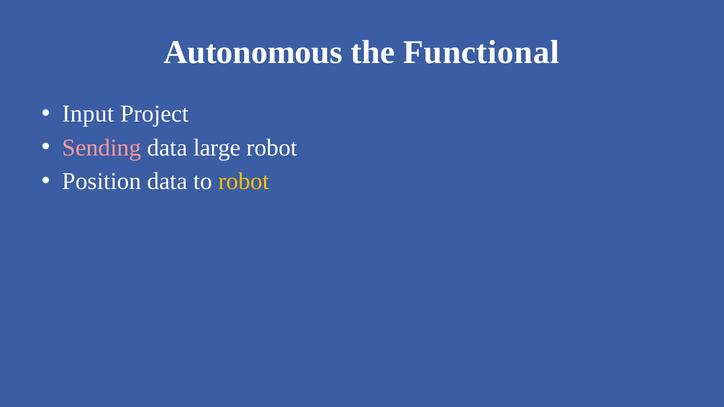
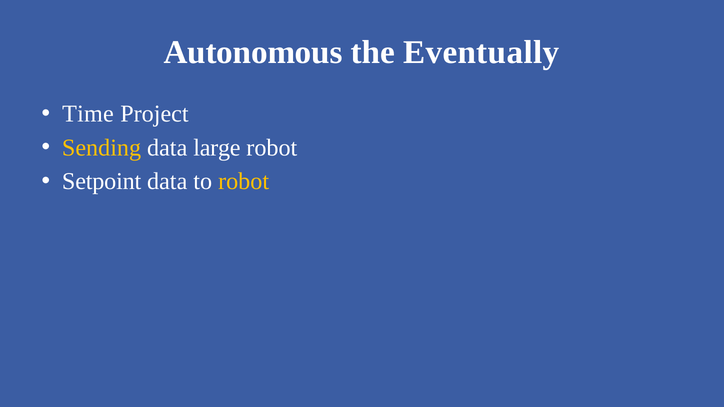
Functional: Functional -> Eventually (481, 53)
Input: Input -> Time (88, 114)
Sending colour: pink -> yellow (102, 148)
Position: Position -> Setpoint (102, 182)
